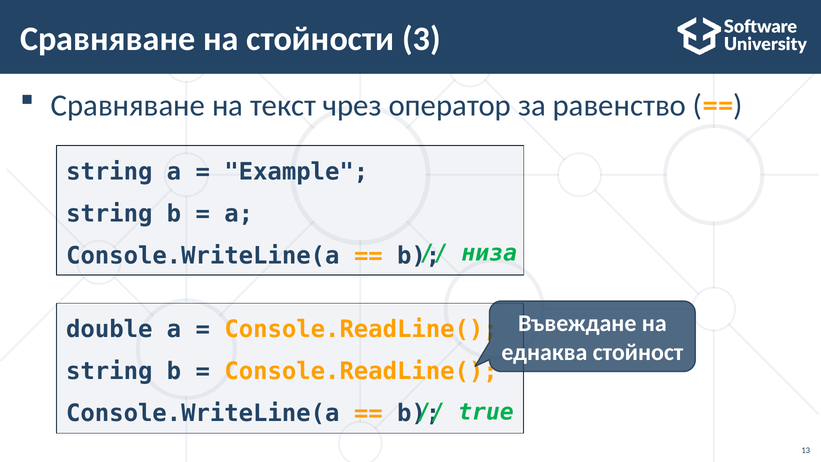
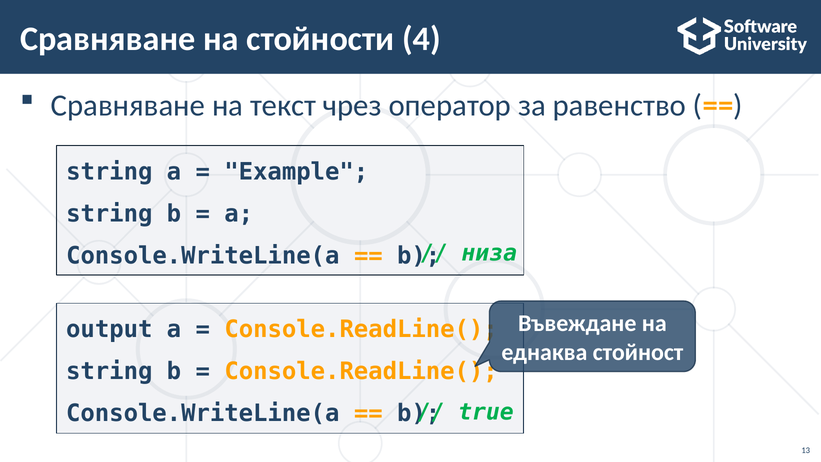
3: 3 -> 4 (422, 39)
double: double -> output (109, 329)
